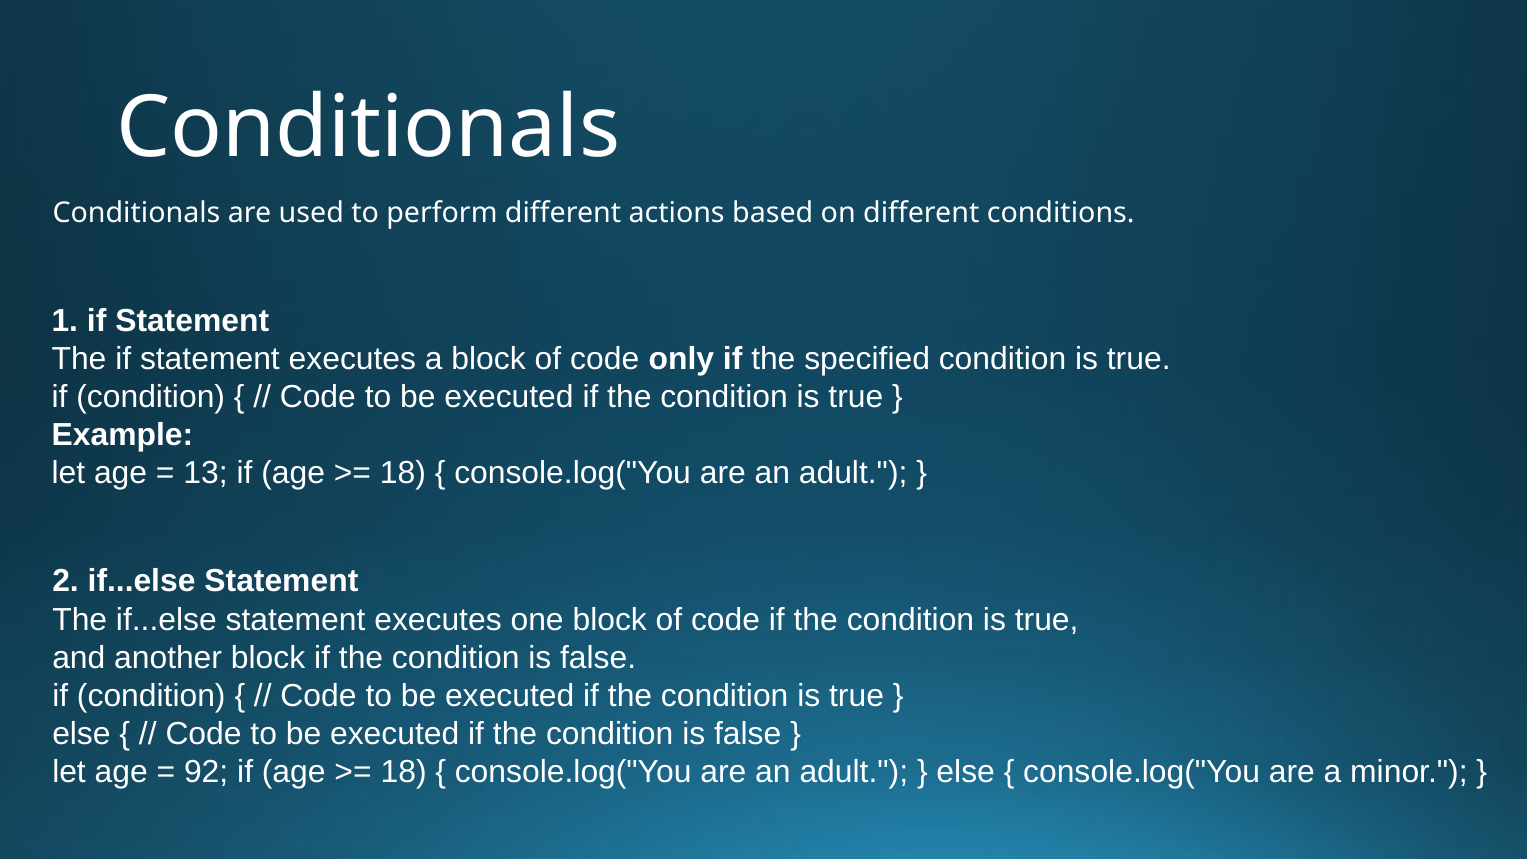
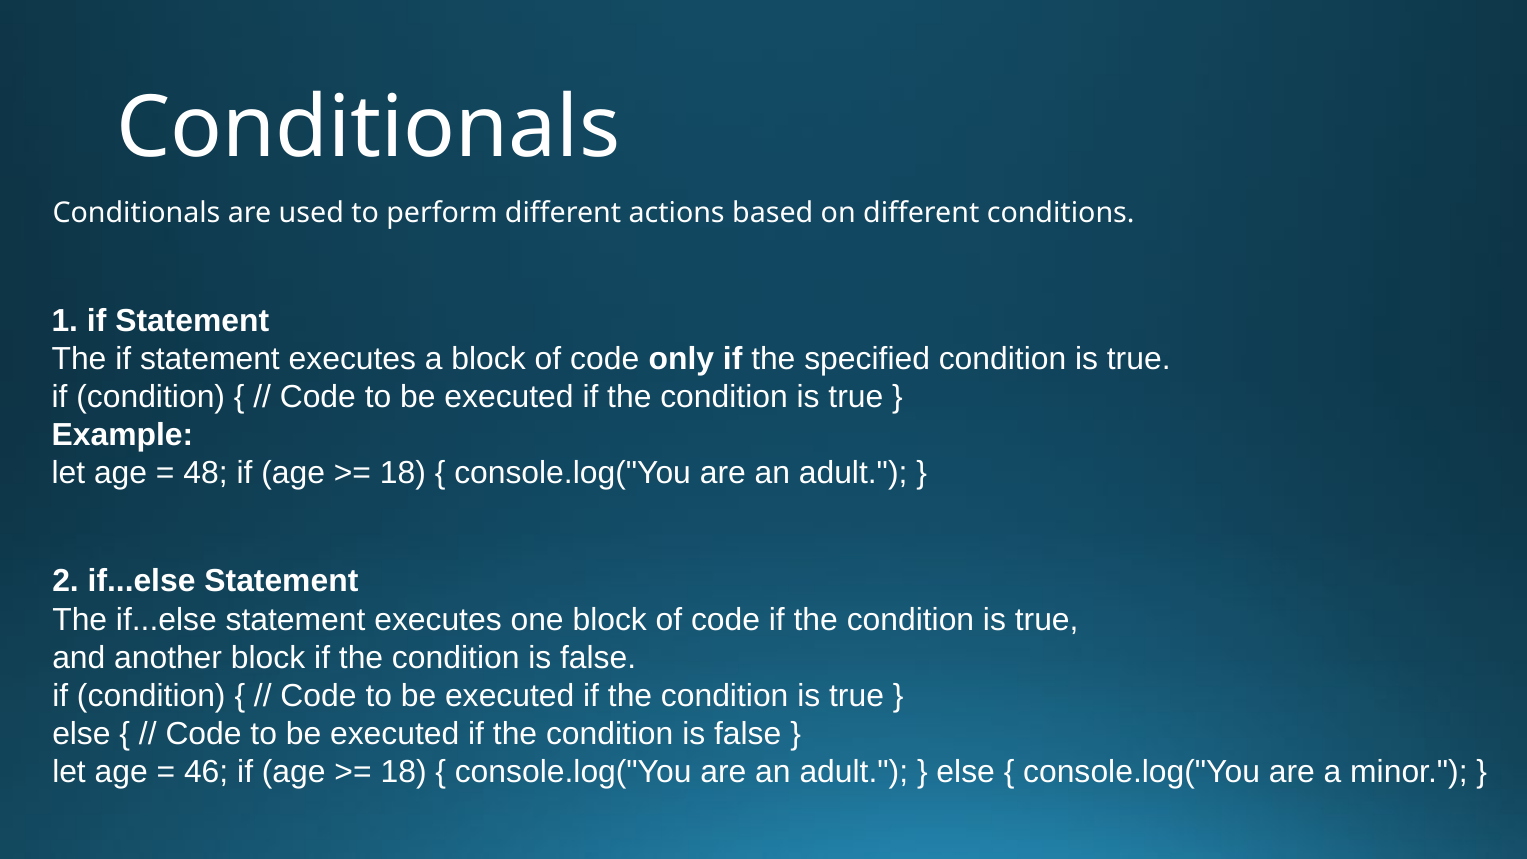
13: 13 -> 48 (206, 473)
92: 92 -> 46 (206, 772)
